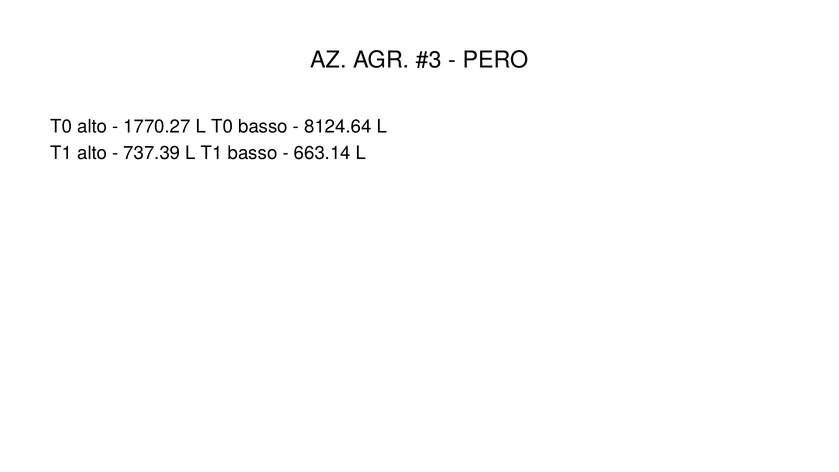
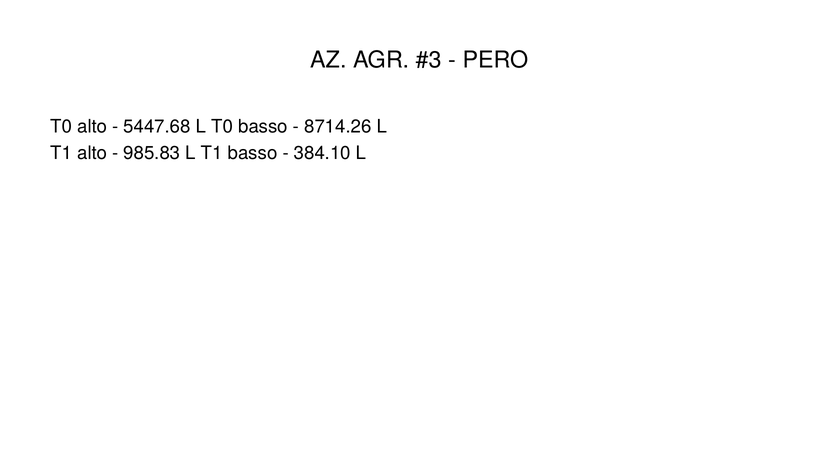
1770.27: 1770.27 -> 5447.68 (157, 127)
8124.64: 8124.64 -> 8714.26 (338, 127)
737.39: 737.39 -> 985.83 (152, 153)
663.14: 663.14 -> 384.10 (322, 153)
